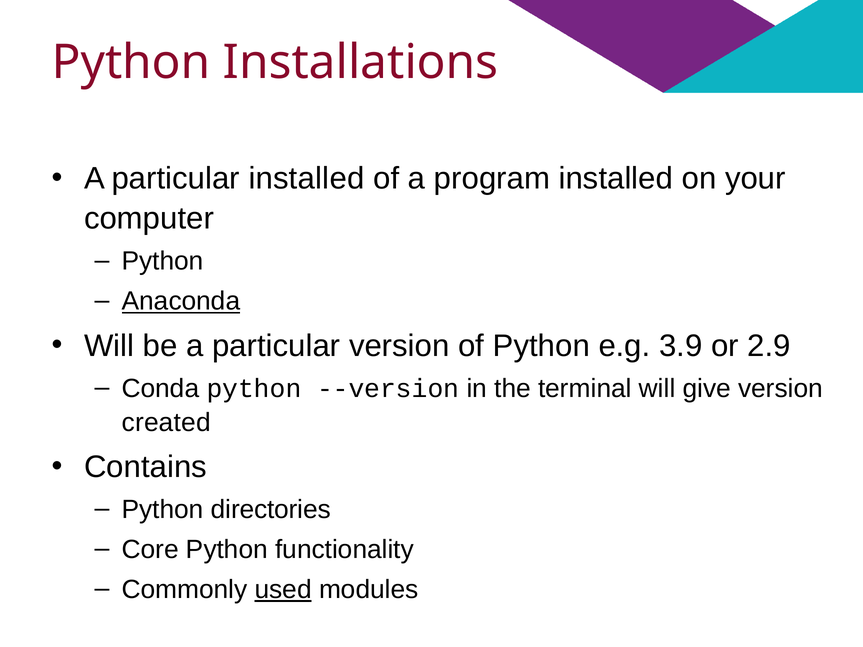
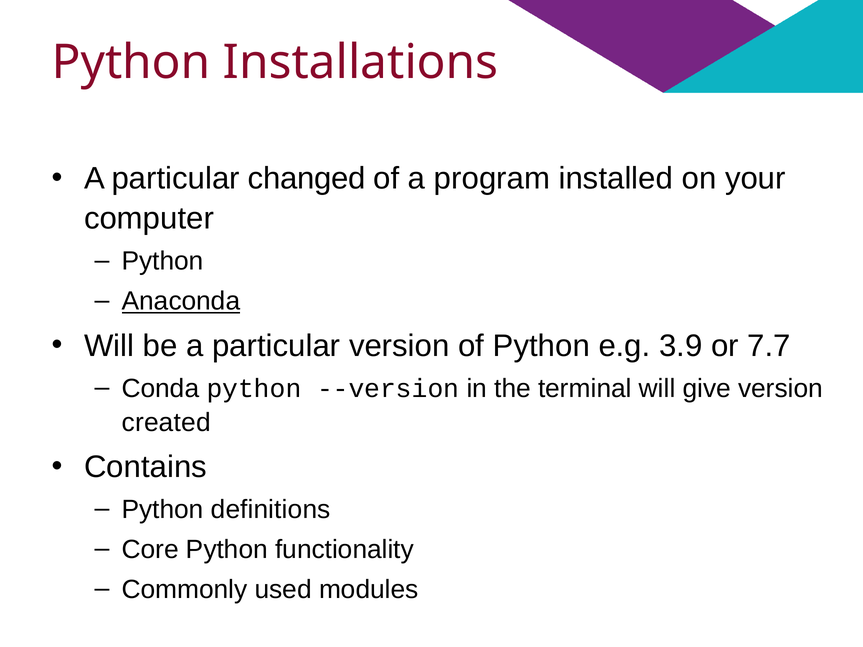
particular installed: installed -> changed (307, 179)
2.9: 2.9 -> 7.7 (769, 346)
directories: directories -> definitions (271, 510)
used underline: present -> none (283, 590)
